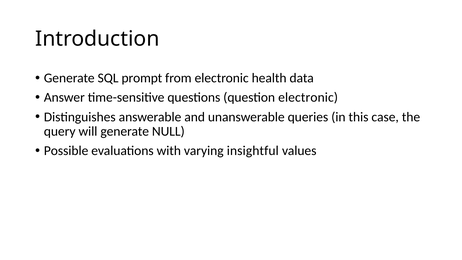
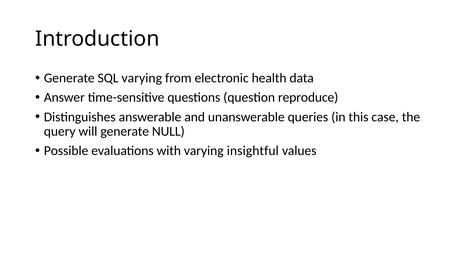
SQL prompt: prompt -> varying (142, 78)
question electronic: electronic -> reproduce (308, 97)
